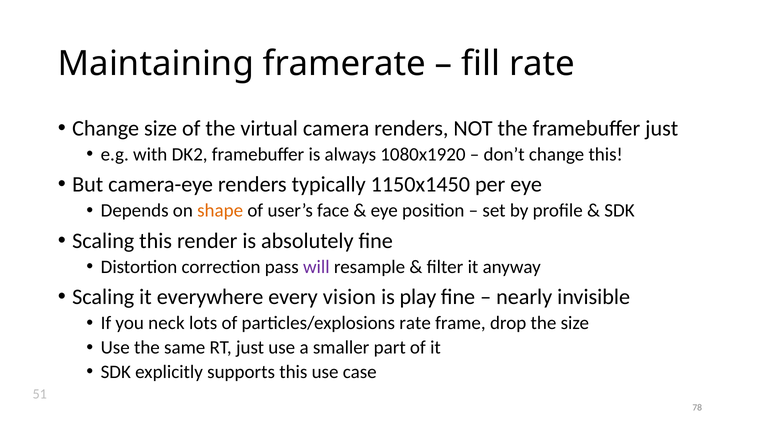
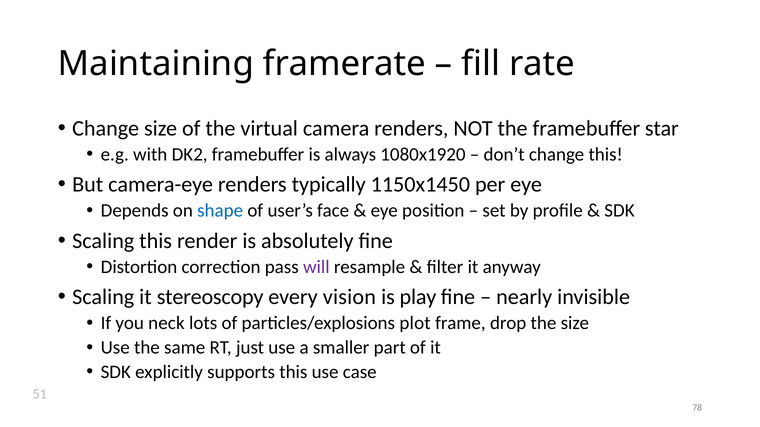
framebuffer just: just -> star (662, 128)
shape colour: orange -> blue (220, 211)
everywhere: everywhere -> stereoscopy (210, 297)
particles/explosions rate: rate -> plot (415, 323)
